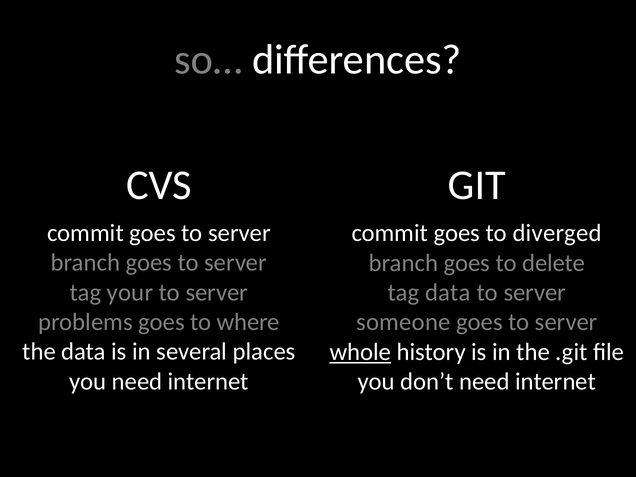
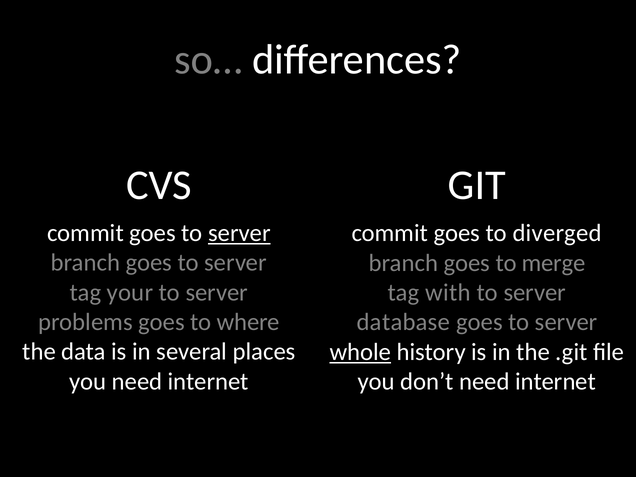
server underline: none -> present (239, 233)
delete: delete -> merge (554, 263)
tag data: data -> with (448, 293)
someone: someone -> database (403, 322)
